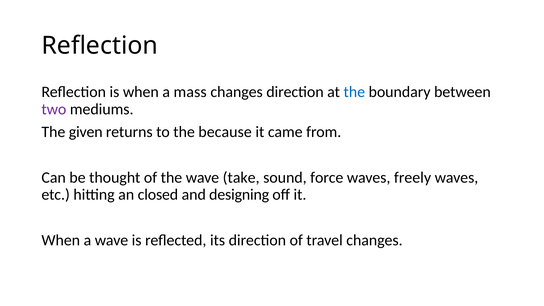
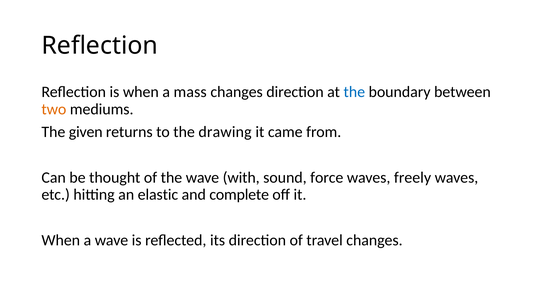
two colour: purple -> orange (54, 109)
because: because -> drawing (225, 132)
take: take -> with (241, 178)
closed: closed -> elastic (158, 195)
designing: designing -> complete (239, 195)
